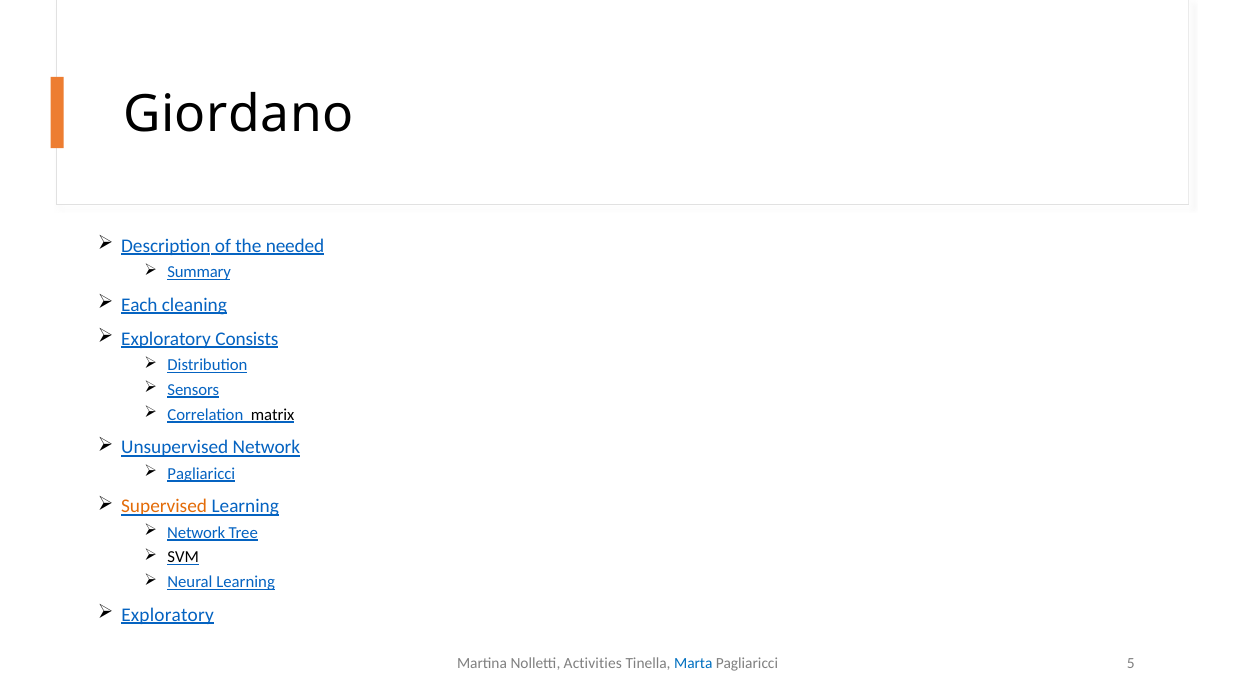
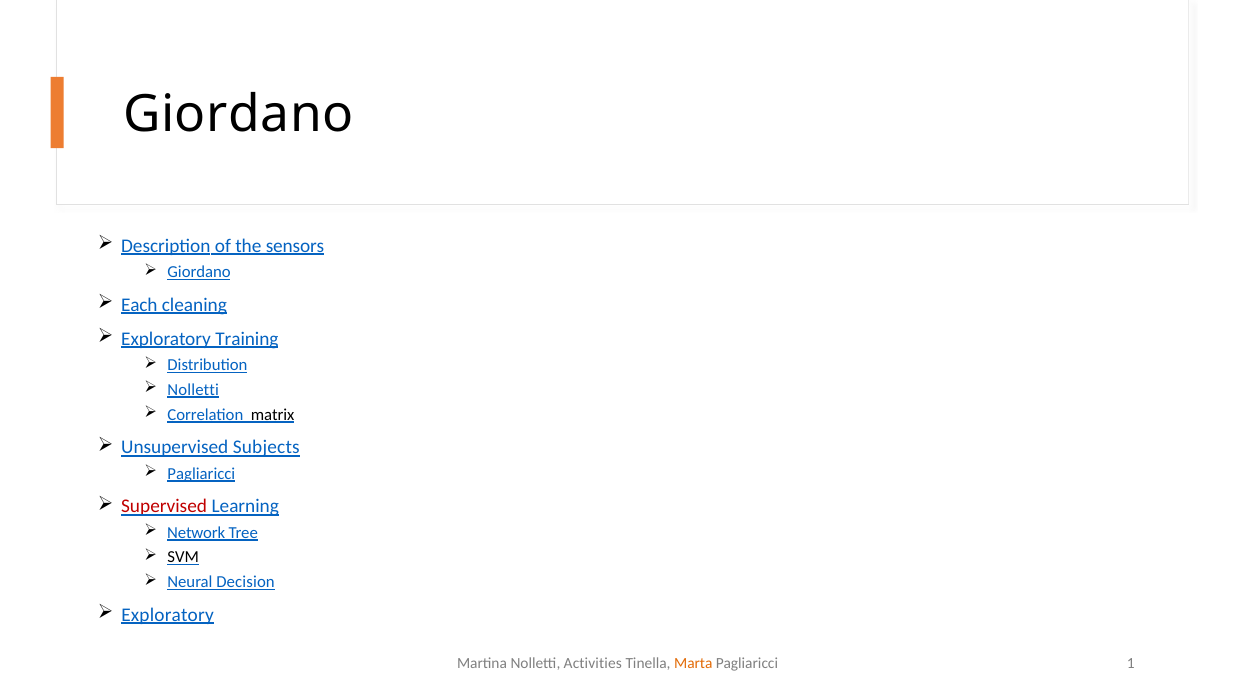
needed: needed -> sensors (295, 246)
Summary: Summary -> Giordano (199, 272)
Consists: Consists -> Training (247, 339)
Sensors: Sensors -> Nolletti (193, 390)
Unsupervised Network: Network -> Subjects (266, 448)
Supervised colour: orange -> red (164, 507)
Neural Learning: Learning -> Decision (246, 582)
Marta colour: blue -> orange (693, 664)
5: 5 -> 1 (1131, 664)
